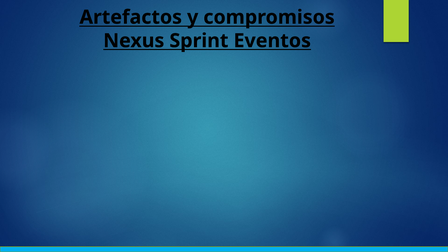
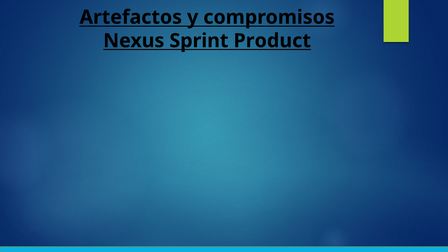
Eventos: Eventos -> Product (272, 41)
